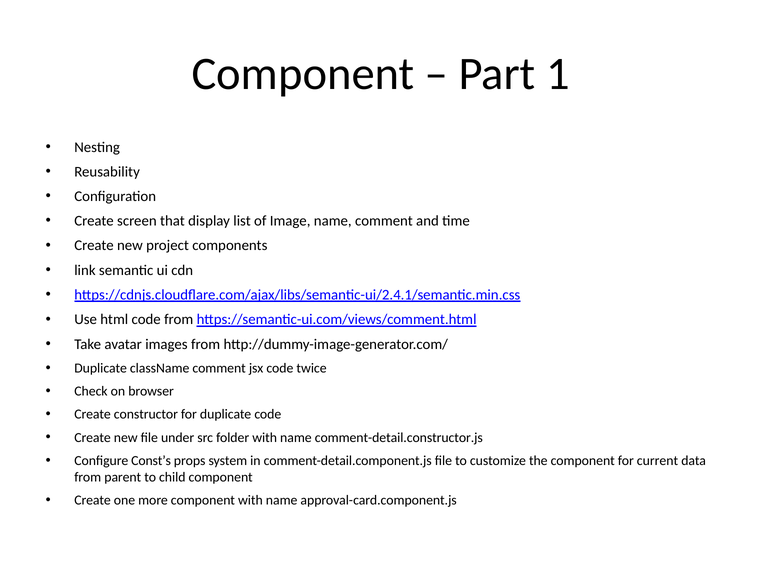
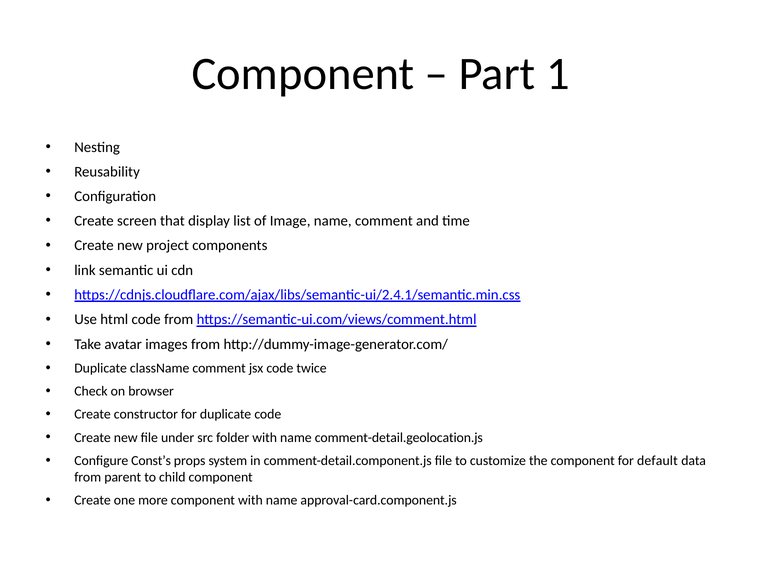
comment-detail.constructor.js: comment-detail.constructor.js -> comment-detail.geolocation.js (399, 437)
current: current -> default (657, 460)
